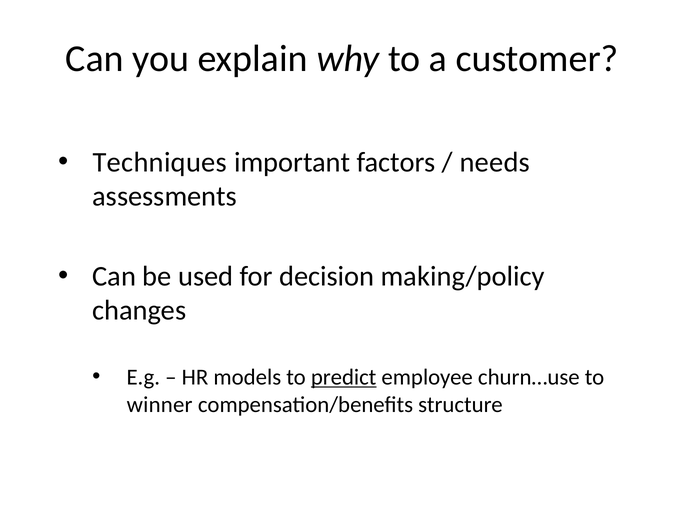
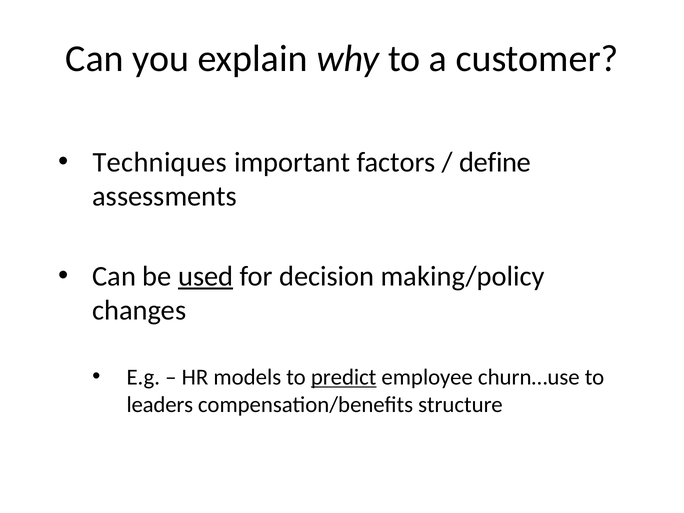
needs: needs -> define (495, 162)
used underline: none -> present (206, 276)
winner: winner -> leaders (160, 405)
